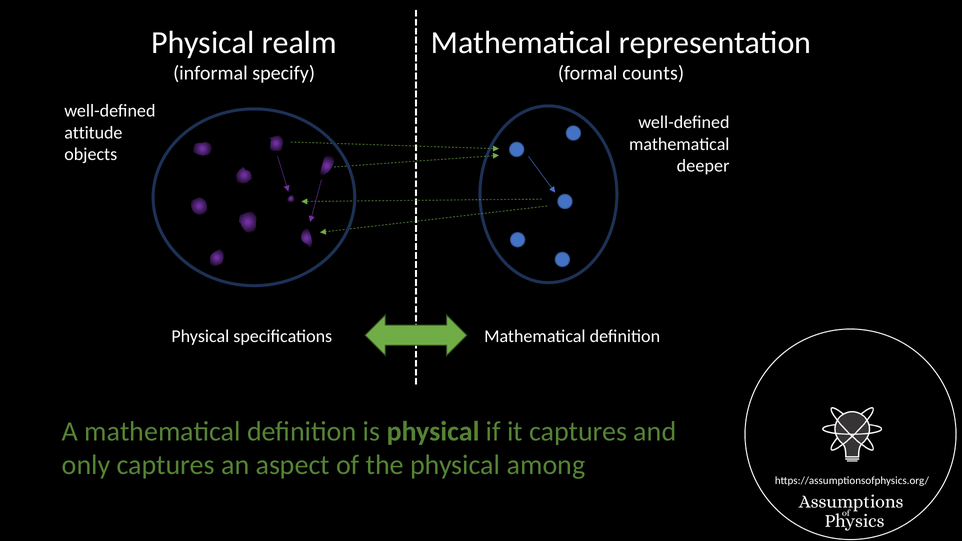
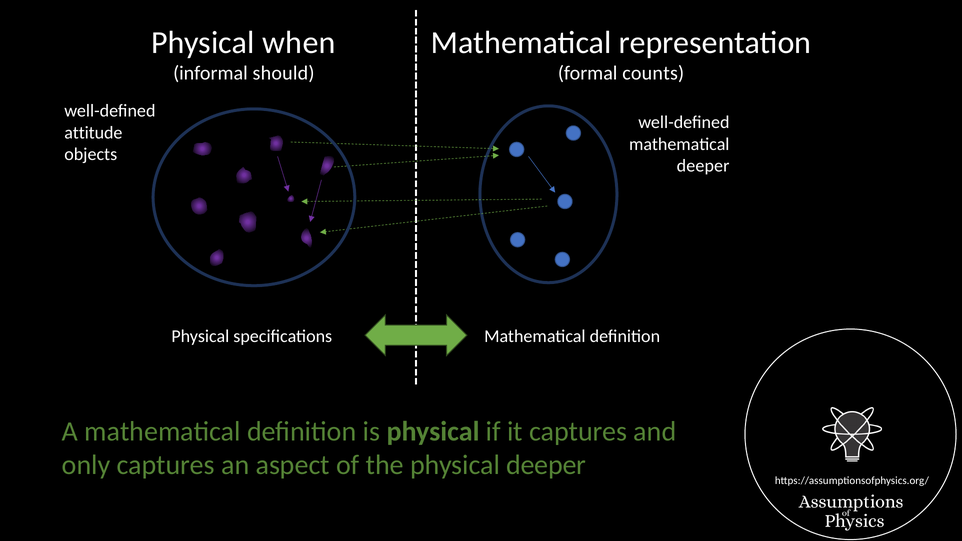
realm: realm -> when (299, 43)
specify: specify -> should (284, 73)
physical among: among -> deeper (546, 465)
